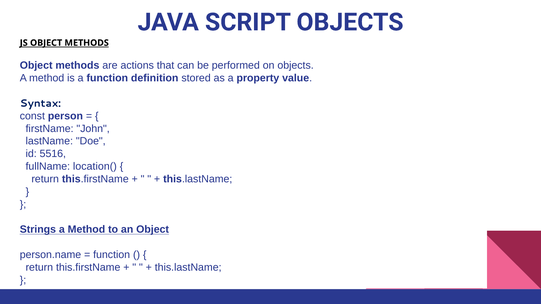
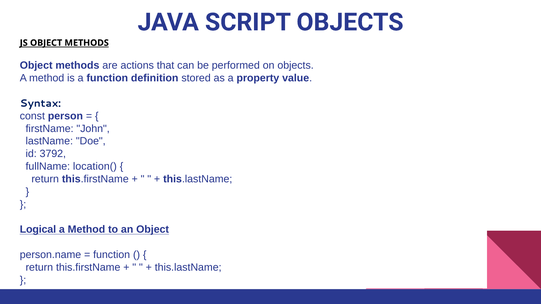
5516: 5516 -> 3792 (53, 154)
Strings: Strings -> Logical (38, 230)
